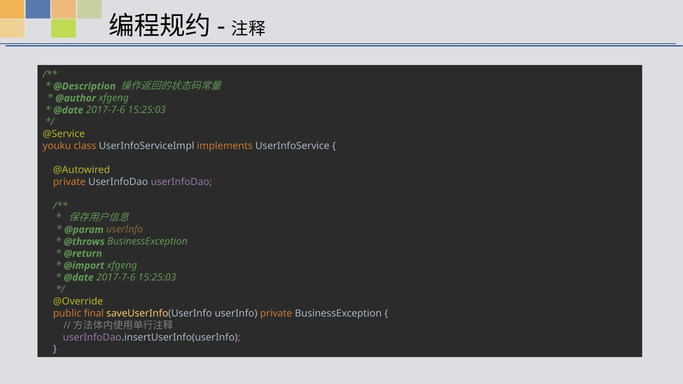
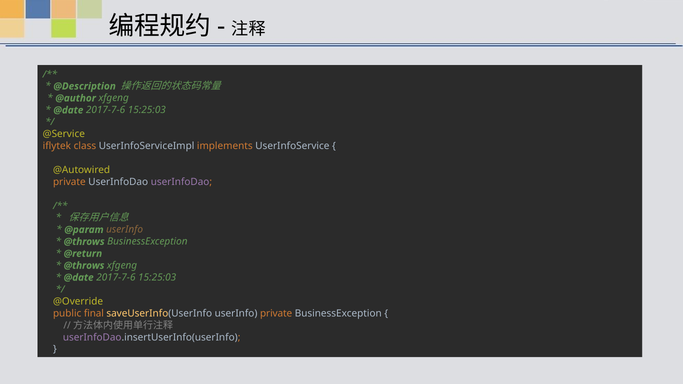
youku: youku -> iflytek (57, 146)
@import: @import -> @throws (84, 266)
